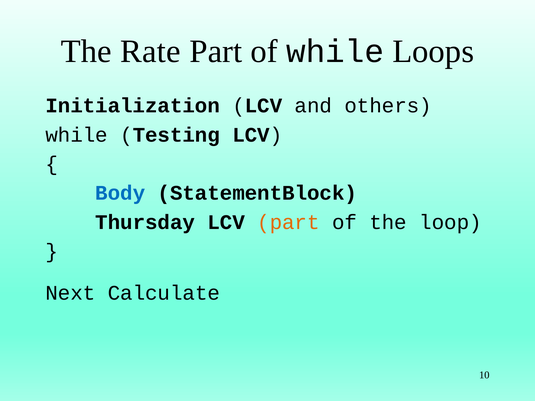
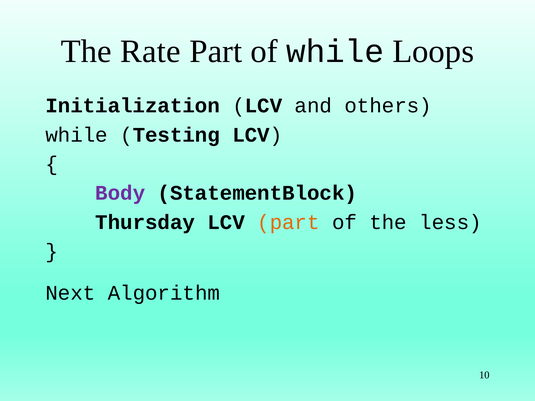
Body colour: blue -> purple (120, 193)
loop: loop -> less (450, 222)
Calculate: Calculate -> Algorithm (164, 293)
